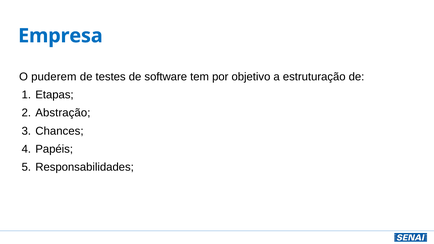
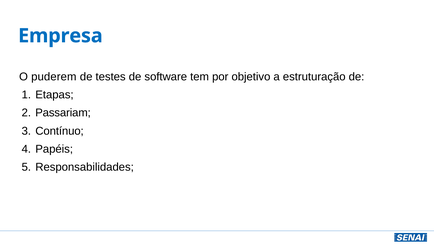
Abstração: Abstração -> Passariam (63, 113)
Chances: Chances -> Contínuo (60, 131)
